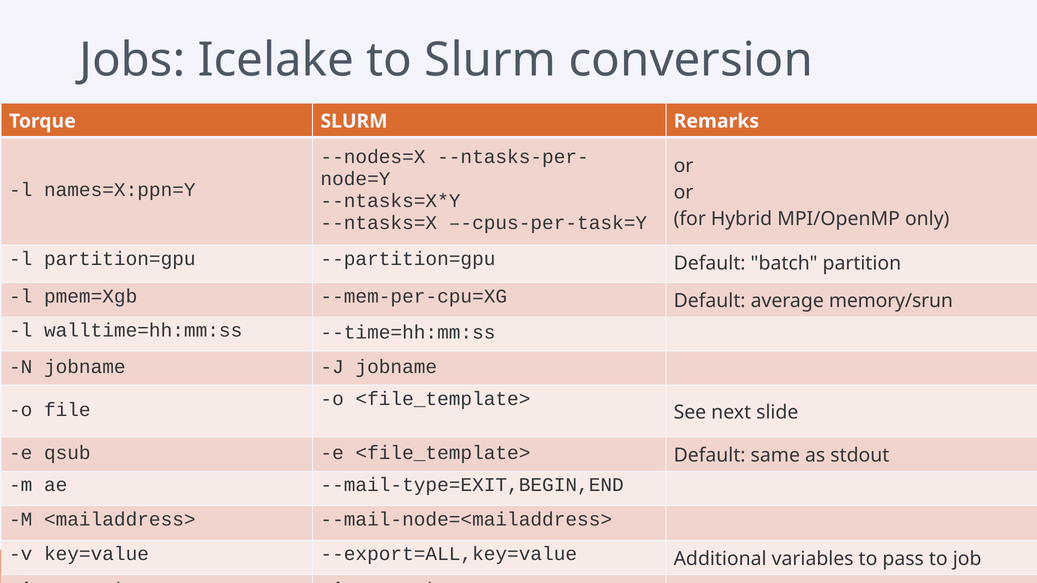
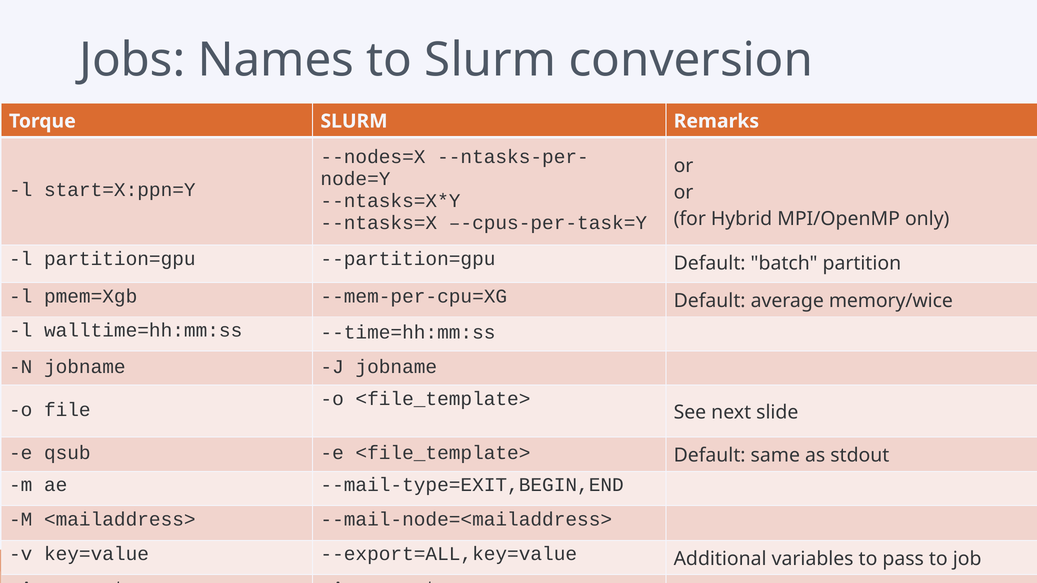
Icelake: Icelake -> Names (276, 60)
names=X:ppn=Y: names=X:ppn=Y -> start=X:ppn=Y (120, 190)
memory/srun: memory/srun -> memory/wice (891, 301)
